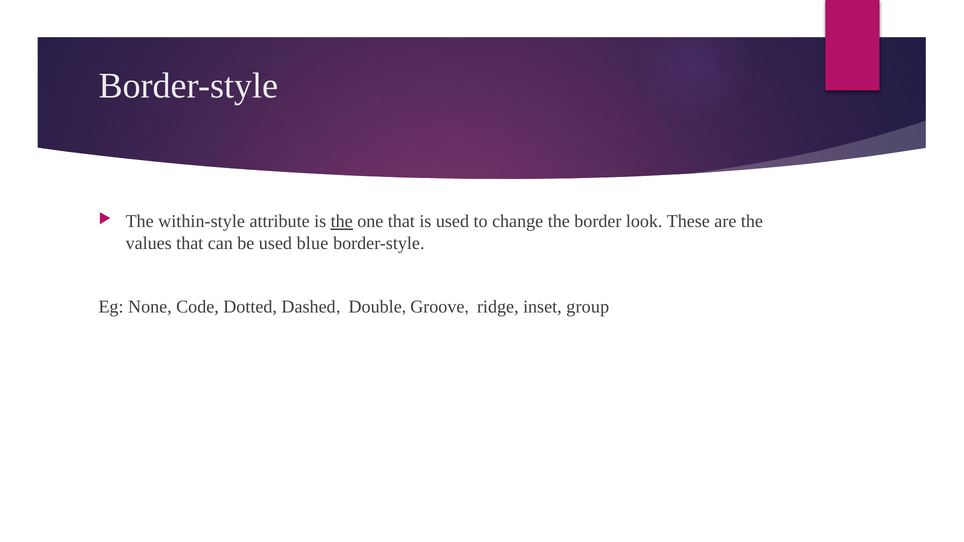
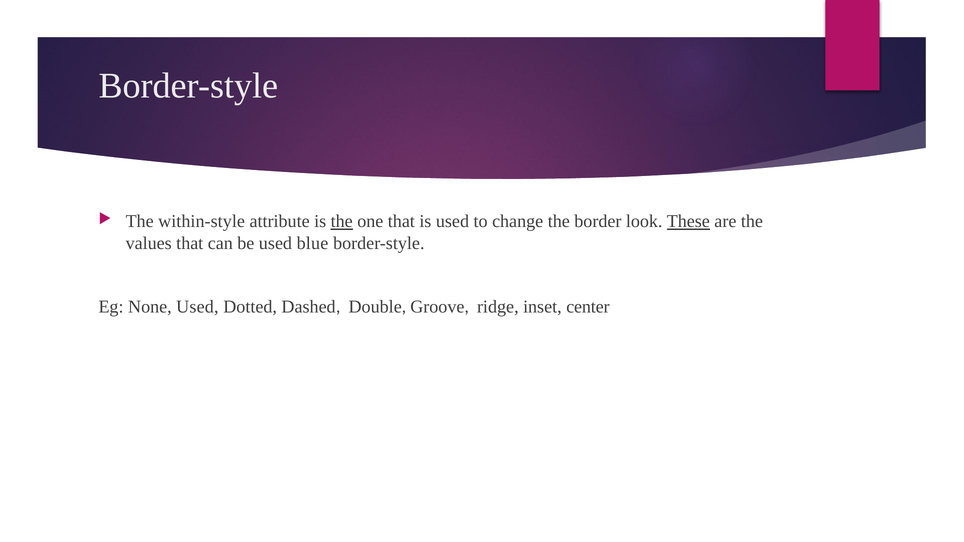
These underline: none -> present (688, 222)
None Code: Code -> Used (197, 307)
group: group -> center (588, 307)
